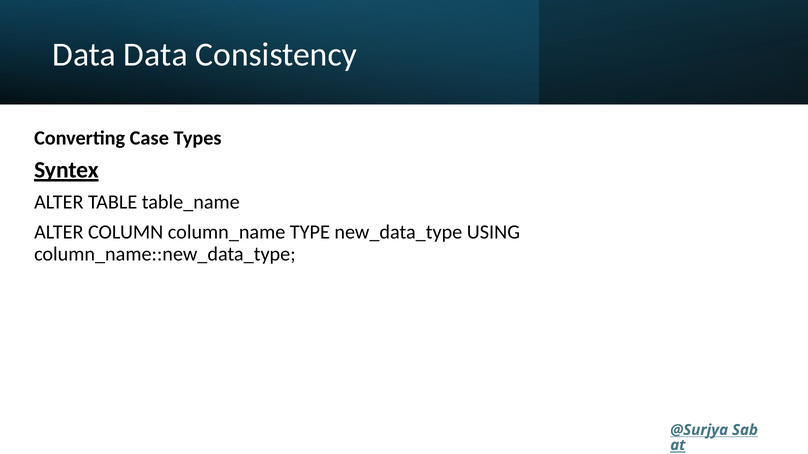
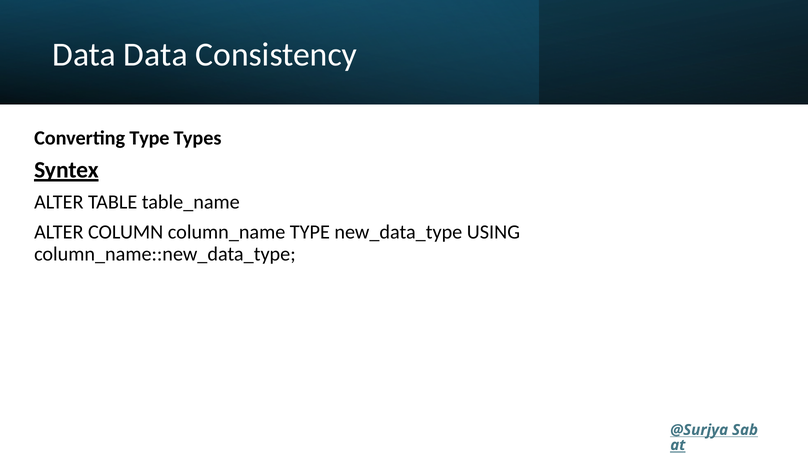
Converting Case: Case -> Type (149, 138)
